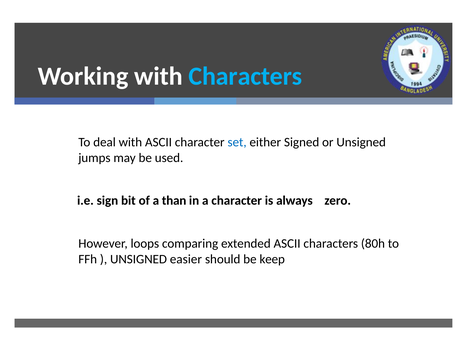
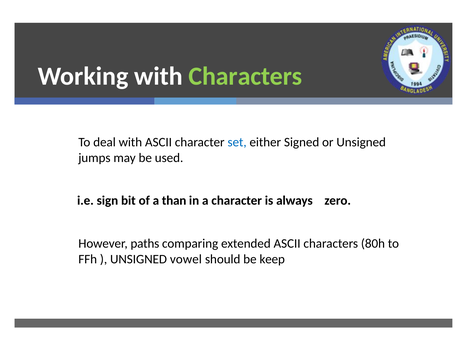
Characters colour: light blue -> light green (245, 76)
loops: loops -> paths (145, 243)
easier: easier -> vowel (186, 259)
